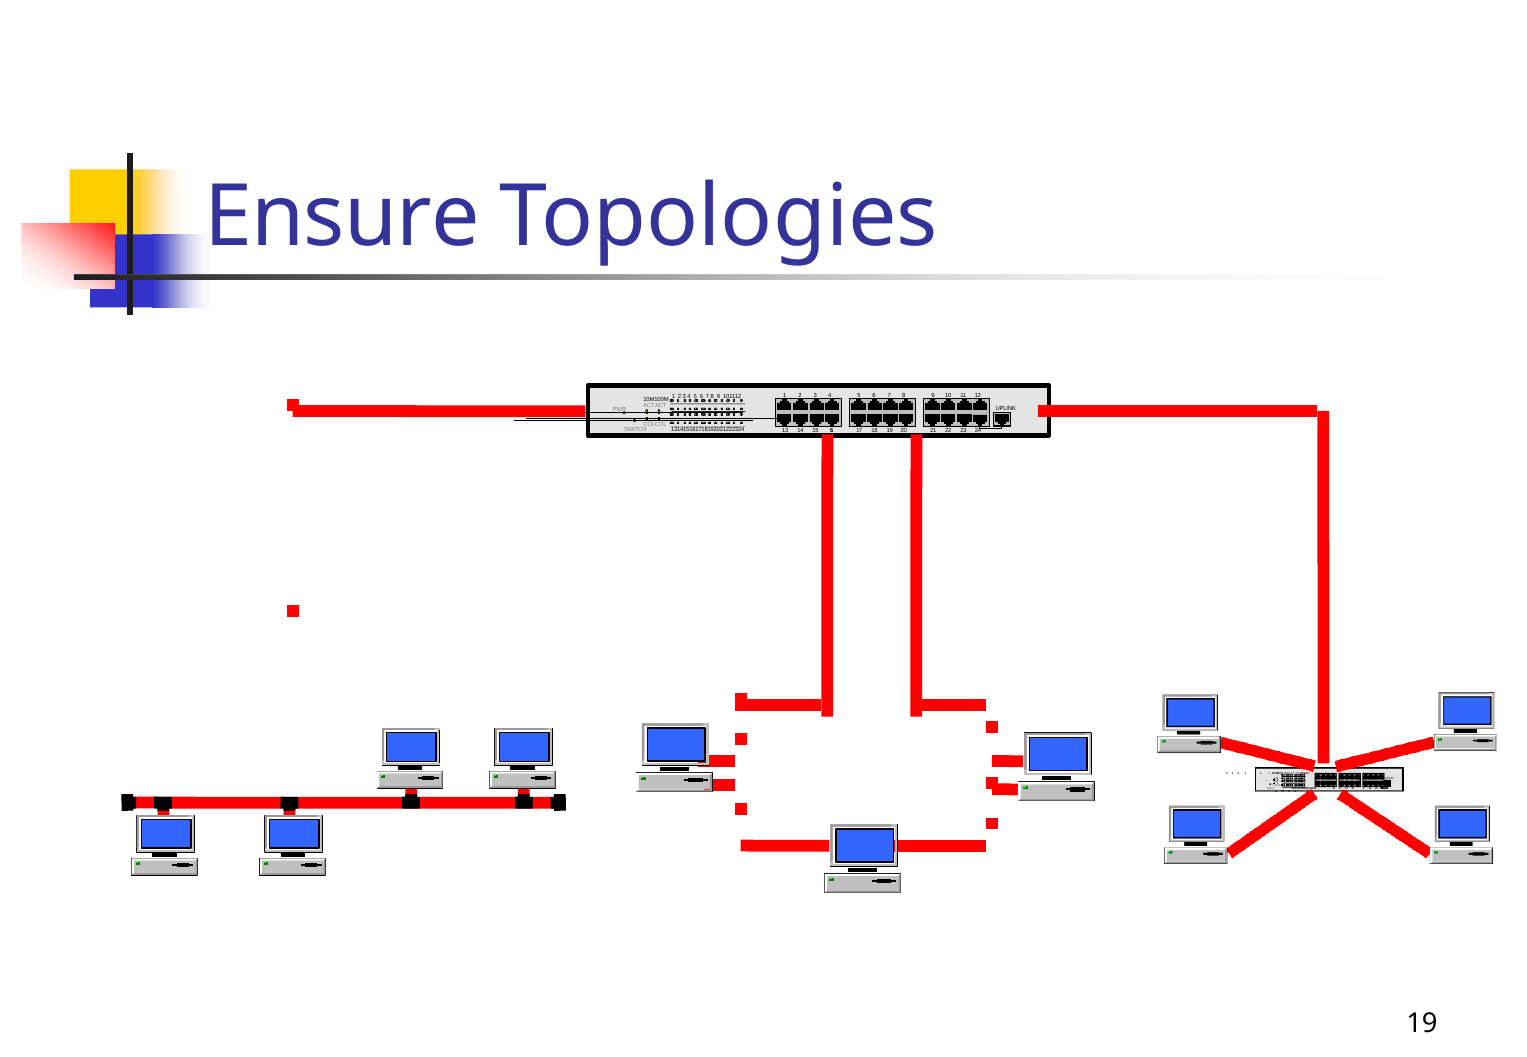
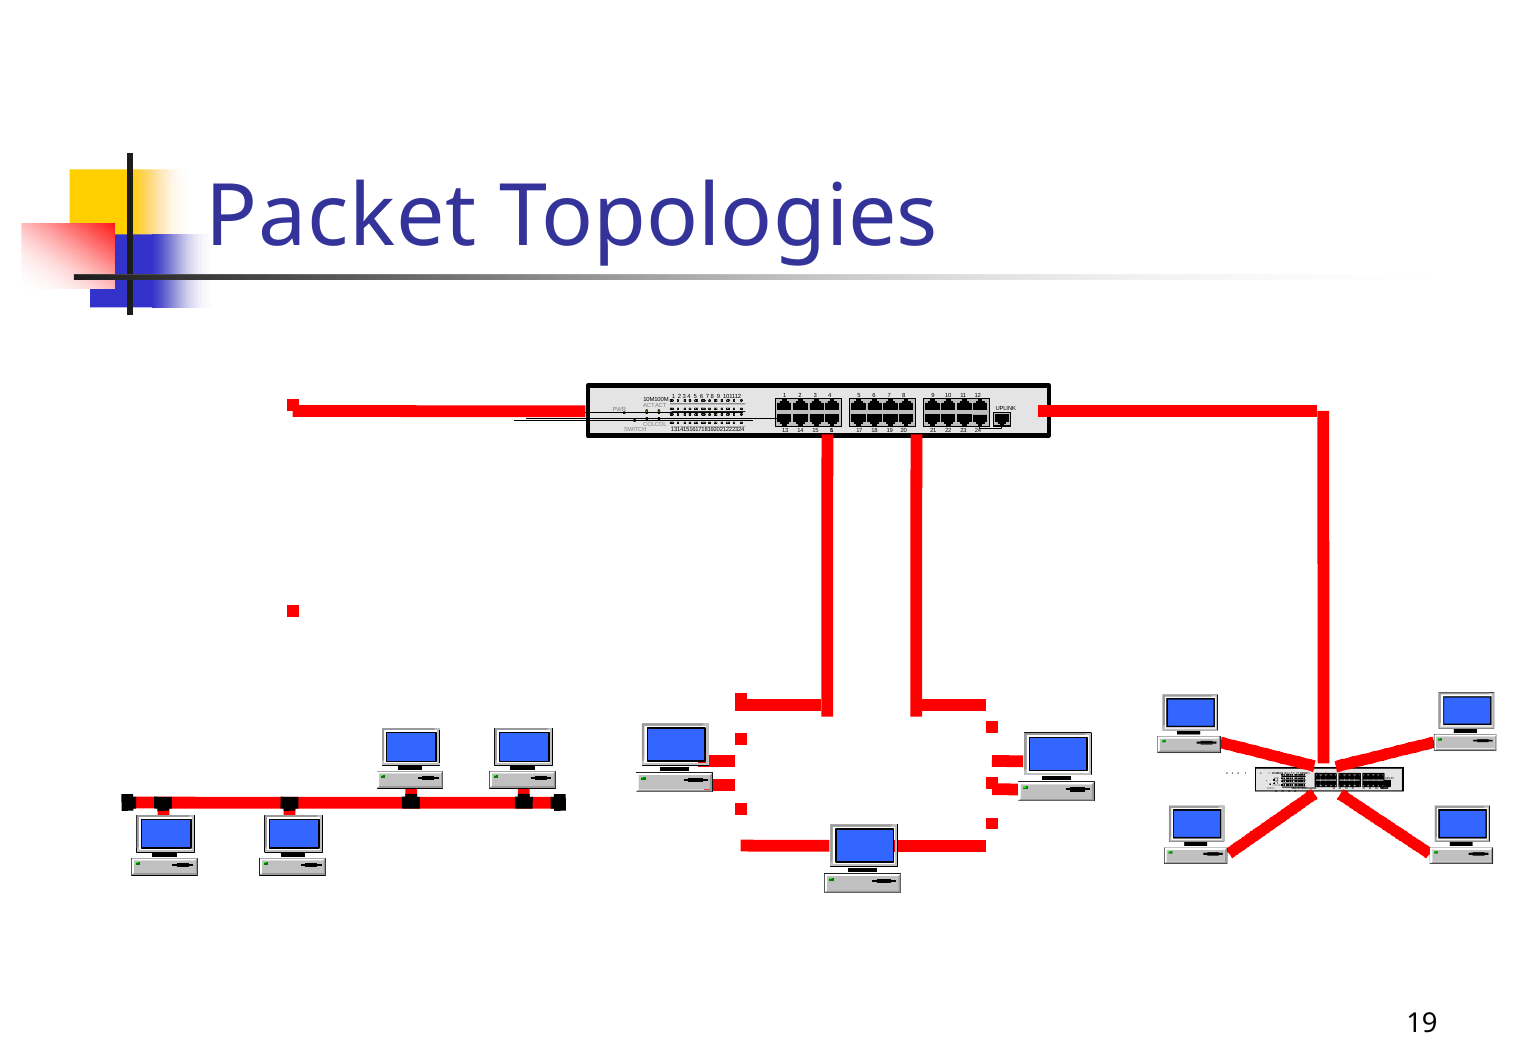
Ensure: Ensure -> Packet (341, 218)
